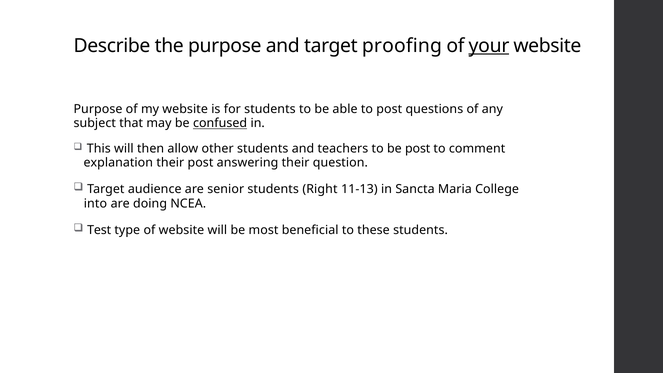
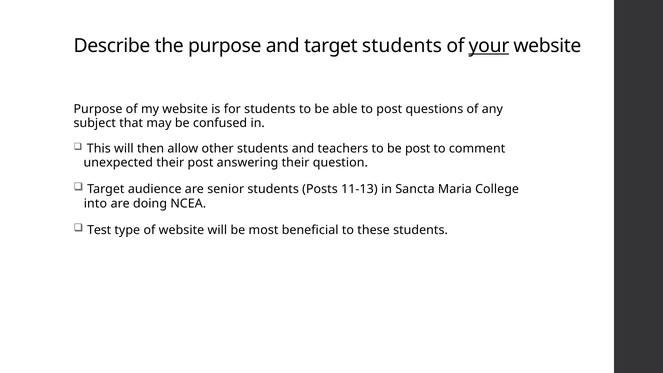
target proofing: proofing -> students (402, 46)
confused underline: present -> none (220, 123)
explanation: explanation -> unexpected (118, 163)
Right: Right -> Posts (320, 189)
